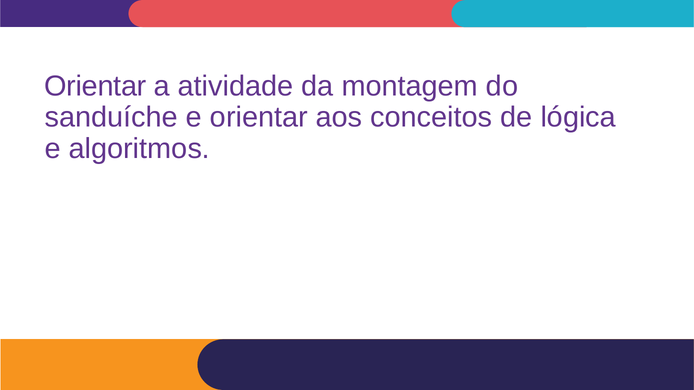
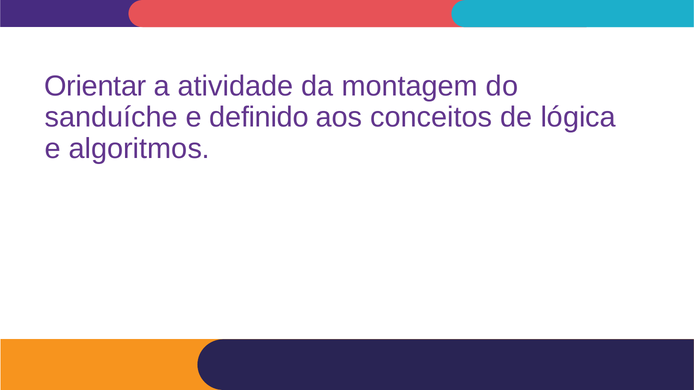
e orientar: orientar -> definido (259, 117)
